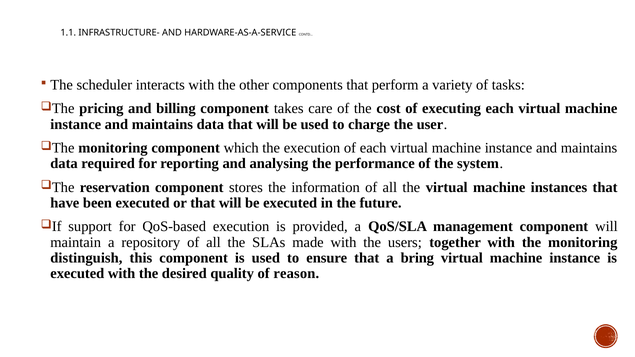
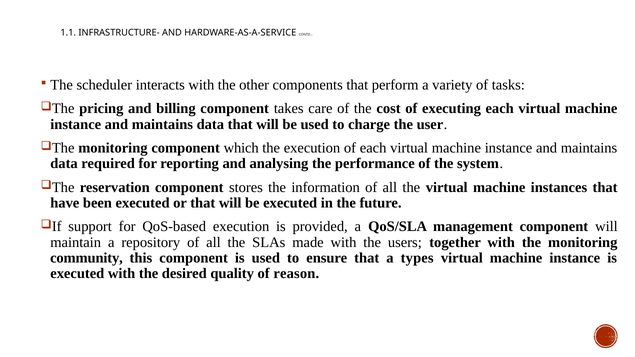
distinguish: distinguish -> community (86, 258)
bring: bring -> types (417, 258)
